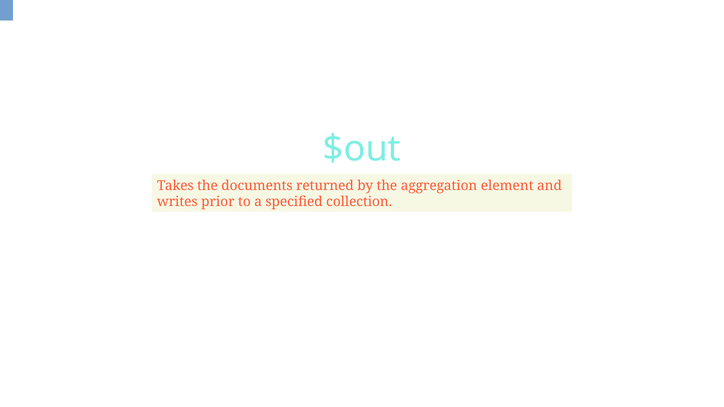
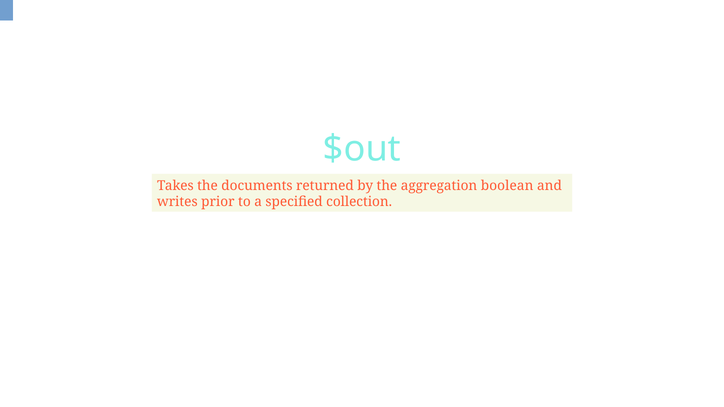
element: element -> boolean (507, 186)
